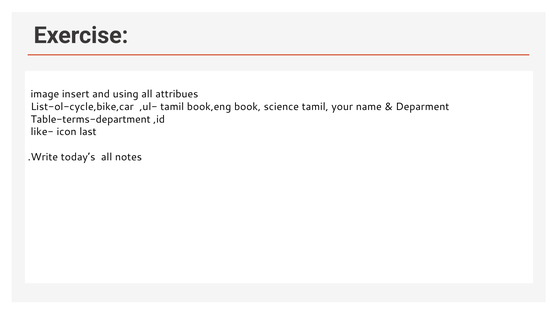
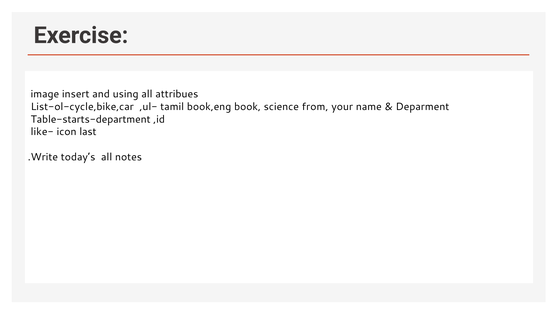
science tamil: tamil -> from (315, 106)
Table-terms-department: Table-terms-department -> Table-starts-department (91, 119)
